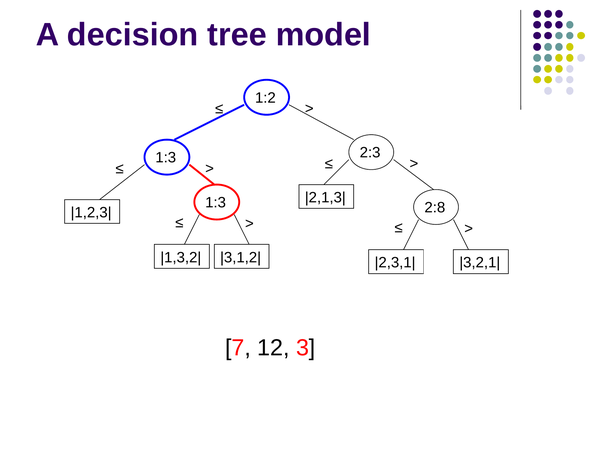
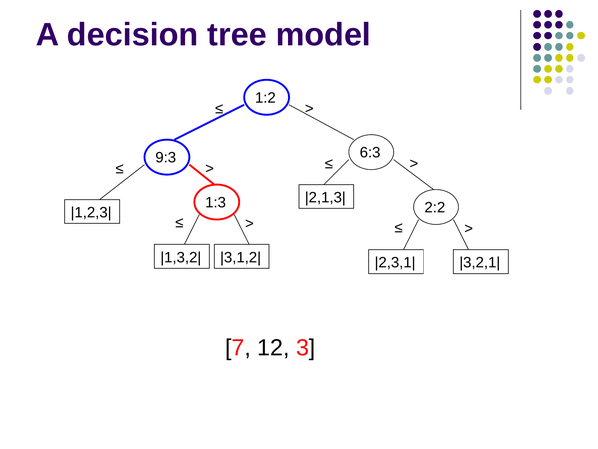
2:3: 2:3 -> 6:3 (370, 152)
1:3: 1:3 -> 9:3 (166, 157)
2:8: 2:8 -> 2:2 (435, 207)
